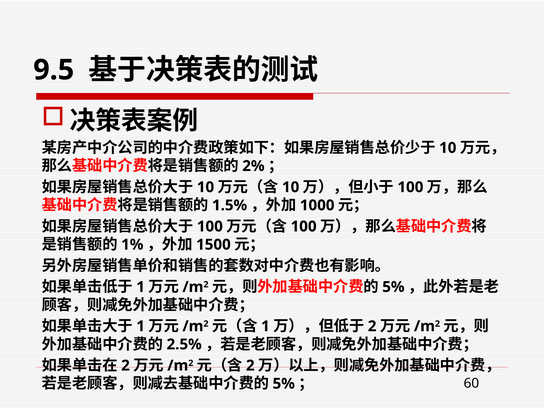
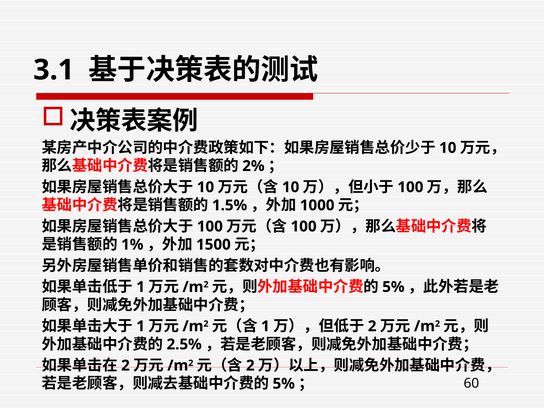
9.5: 9.5 -> 3.1 (54, 70)
